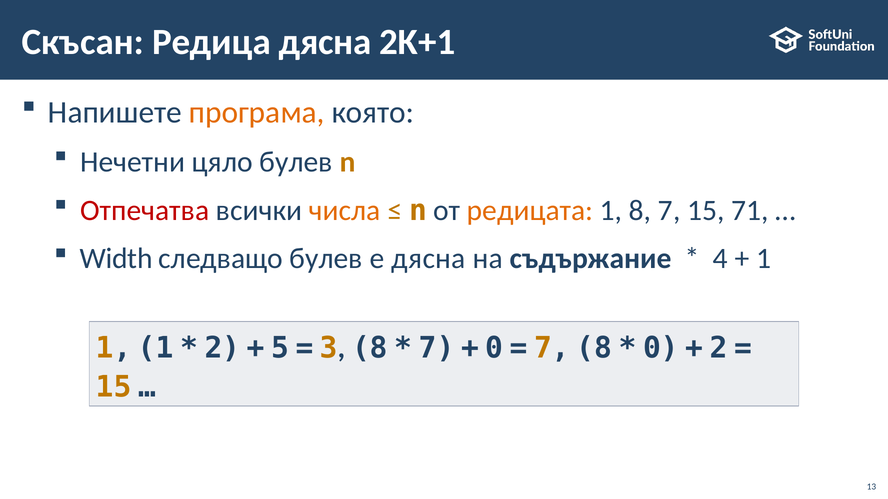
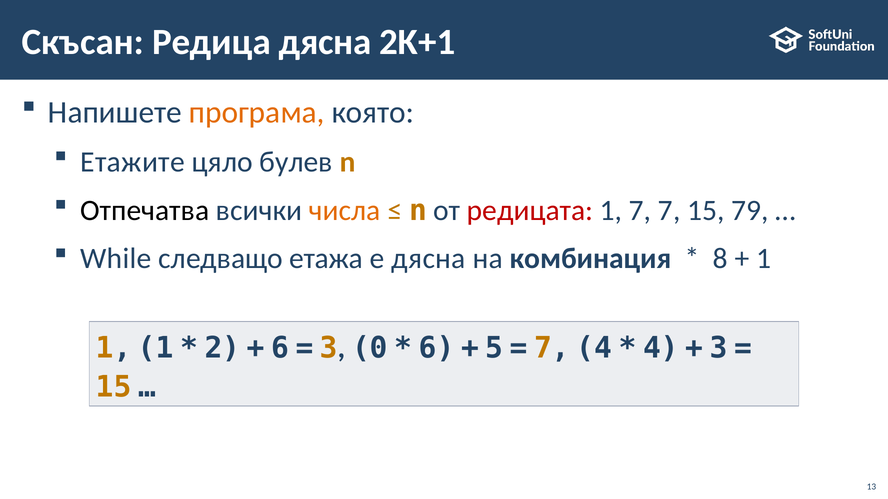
Нечетни: Нечетни -> Етажите (133, 162)
Отпечатва colour: red -> black (145, 210)
редицата colour: orange -> red (530, 210)
1 8: 8 -> 7 (640, 210)
71: 71 -> 79 (750, 210)
Width: Width -> While (116, 259)
следващо булев: булев -> етажа (326, 259)
съдържание: съдържание -> комбинация (591, 259)
4: 4 -> 8 (720, 259)
5: 5 -> 6 (280, 348)
3 8: 8 -> 0 (370, 348)
7: 7 -> 6 (437, 348)
0: 0 -> 5 (494, 348)
7 8: 8 -> 4 (594, 348)
0: 0 -> 4 (661, 348)
2: 2 -> 3 (719, 348)
